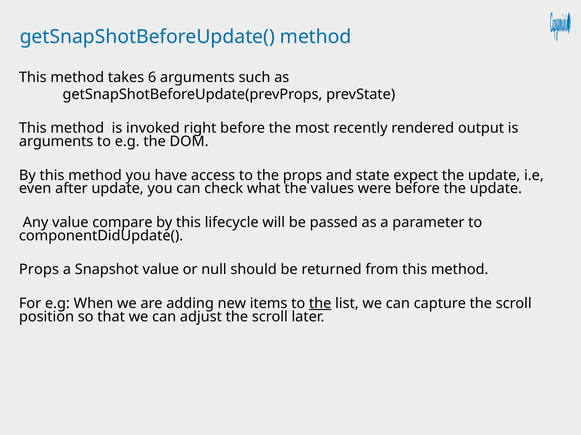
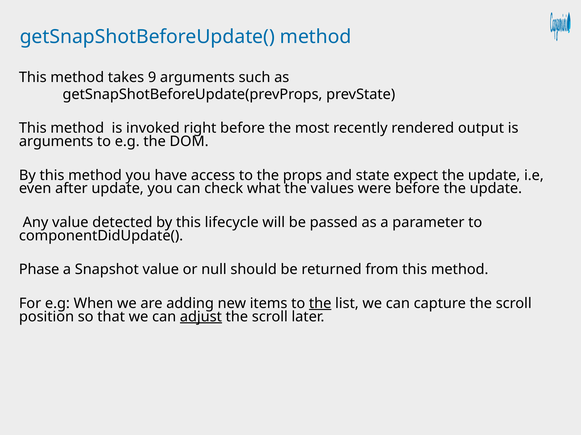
6: 6 -> 9 (152, 77)
compare: compare -> detected (122, 223)
Props: Props -> Phase (39, 270)
adjust underline: none -> present (201, 317)
